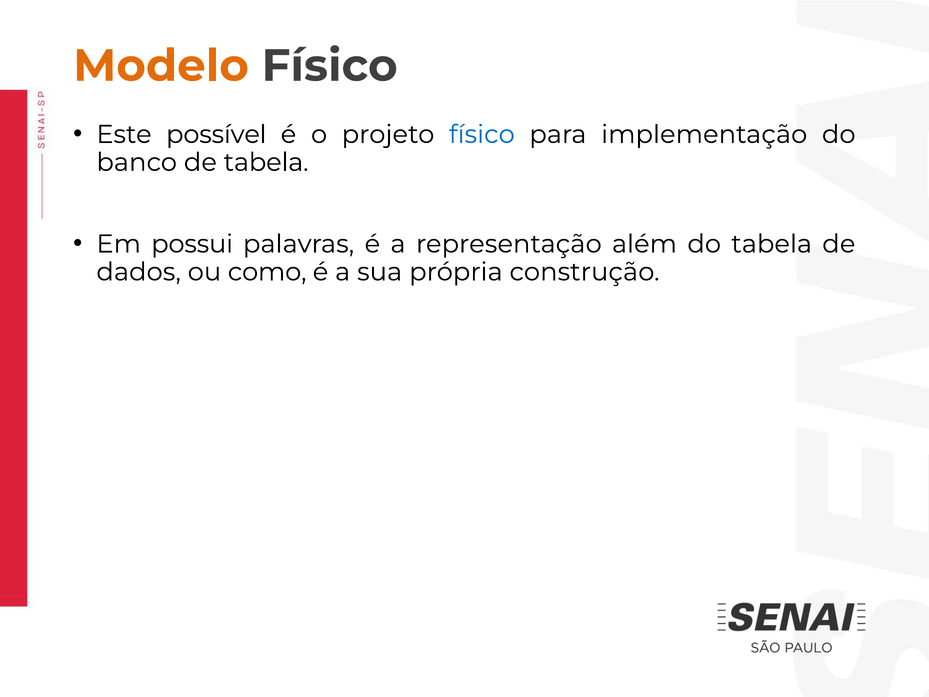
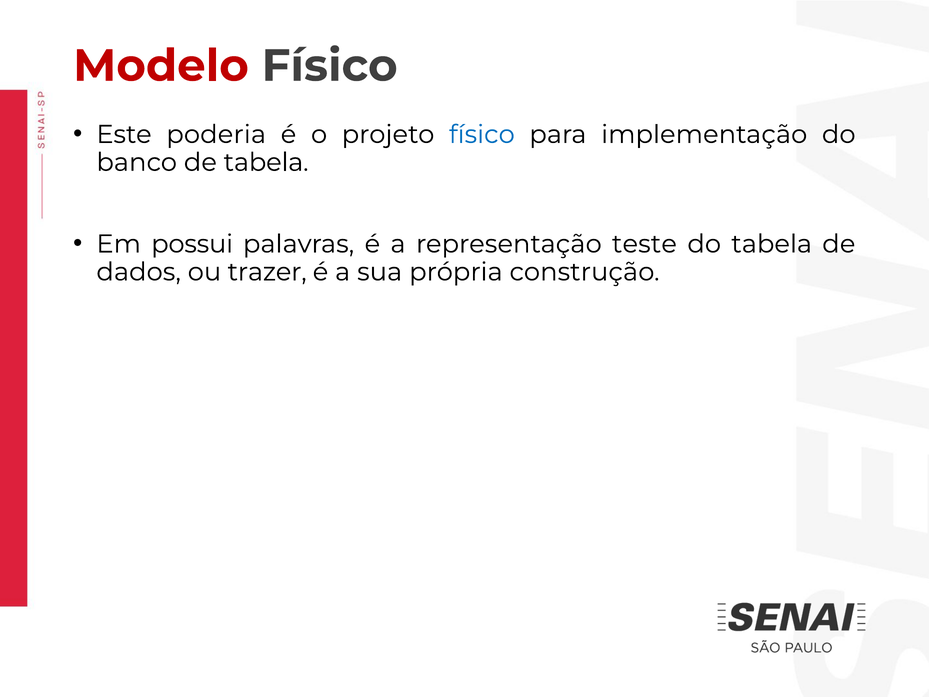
Modelo colour: orange -> red (161, 66)
possível: possível -> poderia (216, 134)
além: além -> teste (644, 244)
como: como -> trazer (267, 272)
